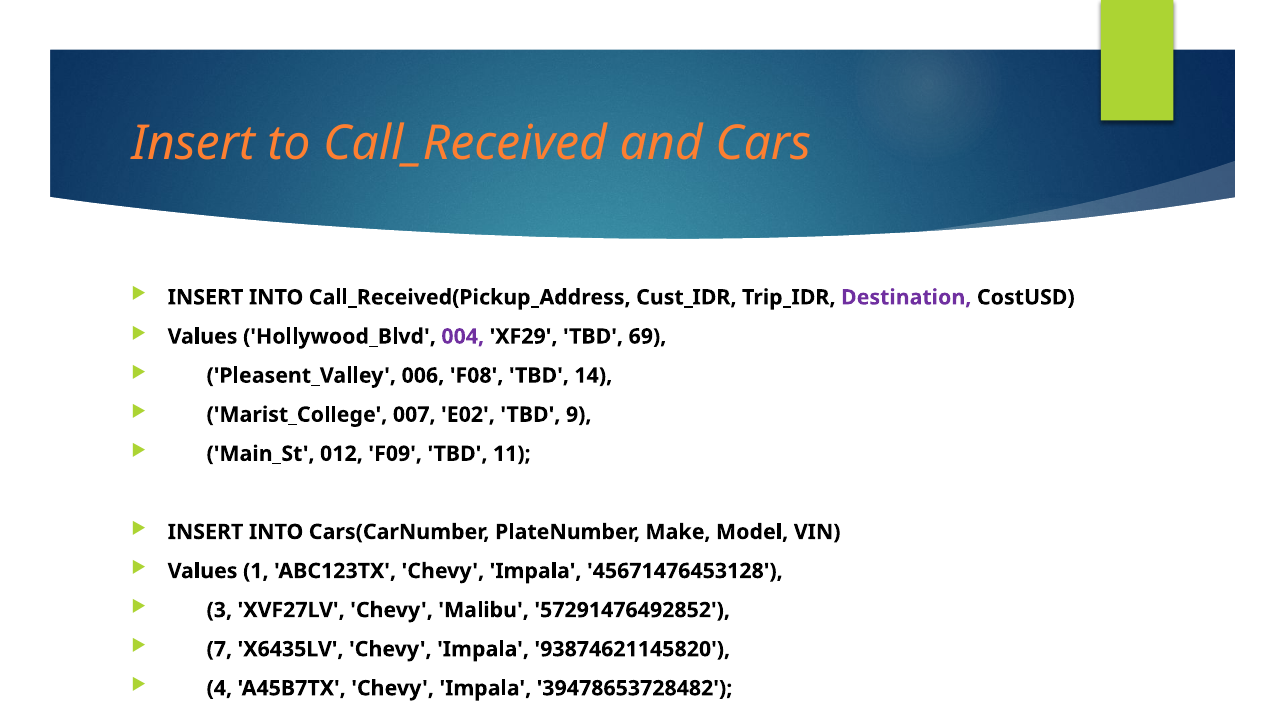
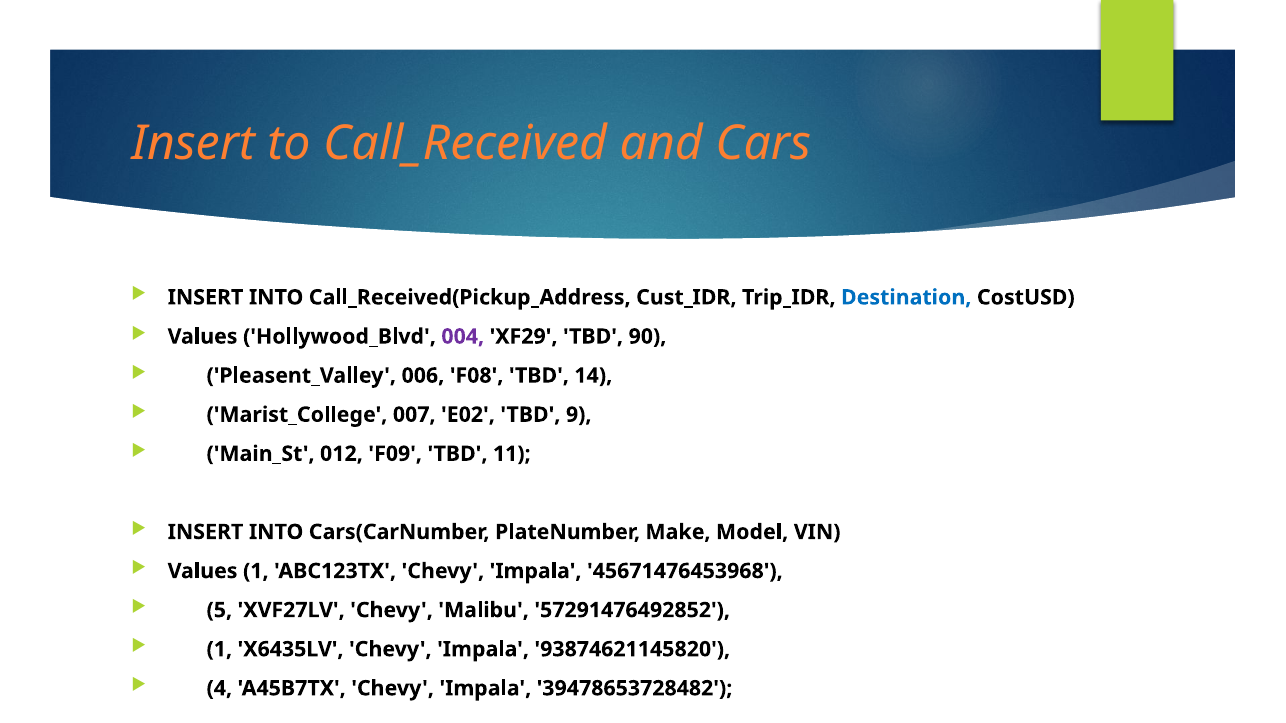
Destination colour: purple -> blue (906, 298)
69: 69 -> 90 (647, 337)
45671476453128: 45671476453128 -> 45671476453968 (685, 571)
3: 3 -> 5 (219, 610)
7: 7 -> 1 (219, 650)
